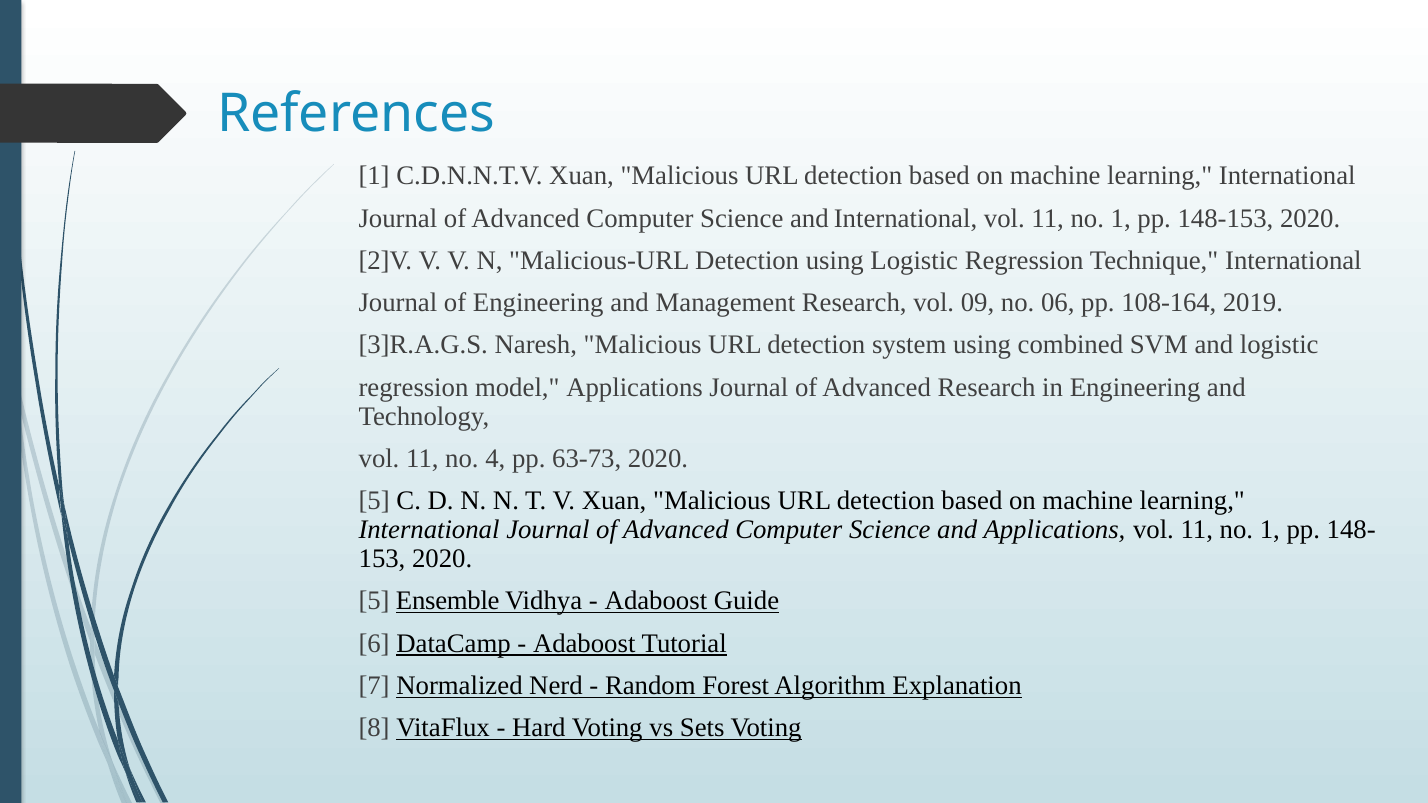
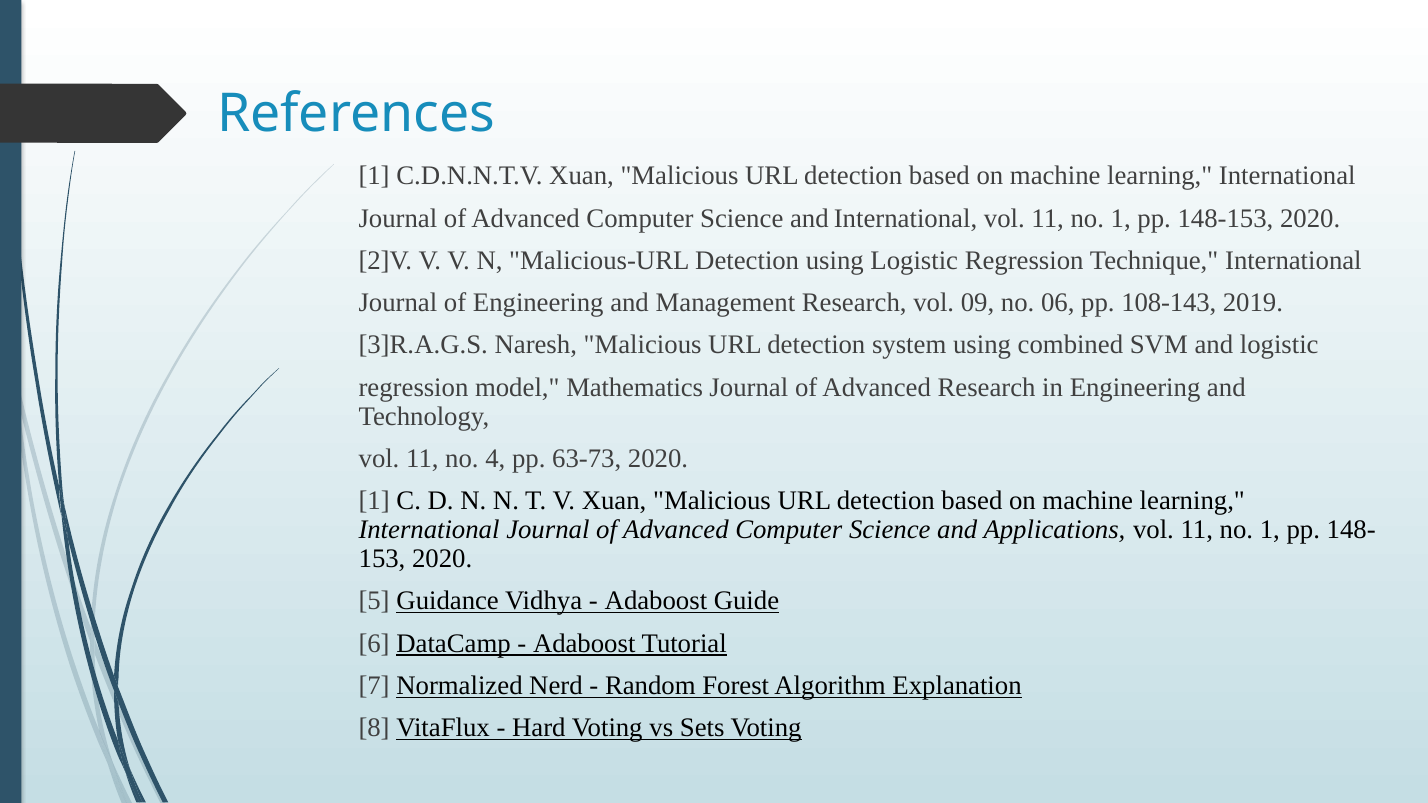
108-164: 108-164 -> 108-143 (1169, 303)
model Applications: Applications -> Mathematics (635, 387)
5: 5 -> 1 (374, 501)
Ensemble: Ensemble -> Guidance (448, 601)
